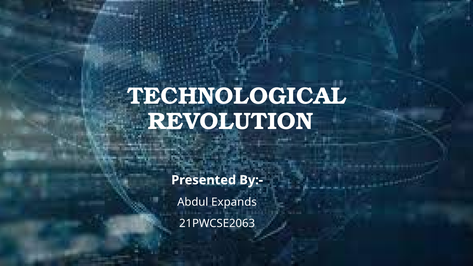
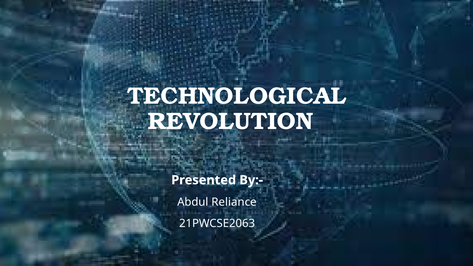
Expands: Expands -> Reliance (234, 202)
